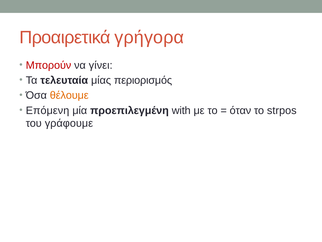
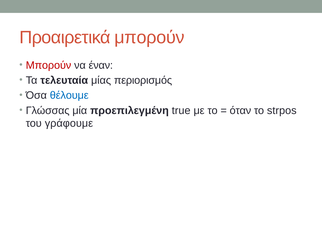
Προαιρετικά γρήγορα: γρήγορα -> μπορούν (149, 37)
γίνει: γίνει -> έναν (101, 65)
θέλουμε colour: orange -> blue (69, 95)
Επόμενη: Επόμενη -> Γλώσσας (48, 110)
with: with -> true (181, 110)
